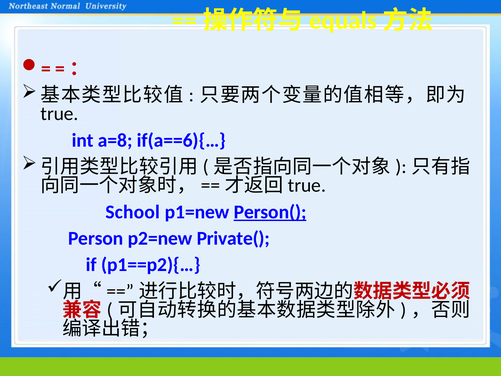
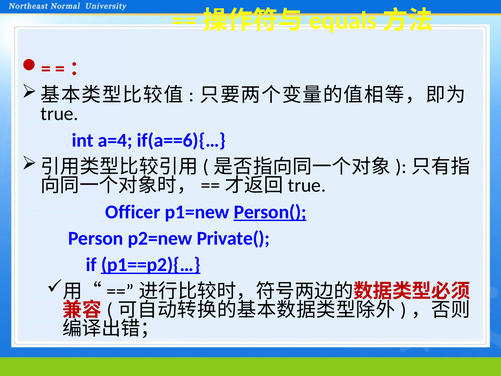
a=8: a=8 -> a=4 (115, 140)
School: School -> Officer (133, 212)
p1==p2){… underline: none -> present (151, 265)
